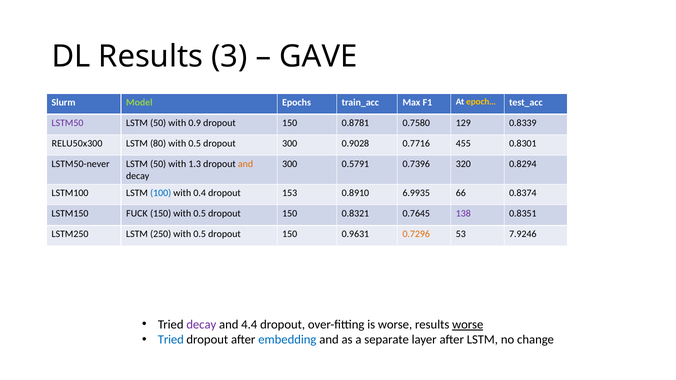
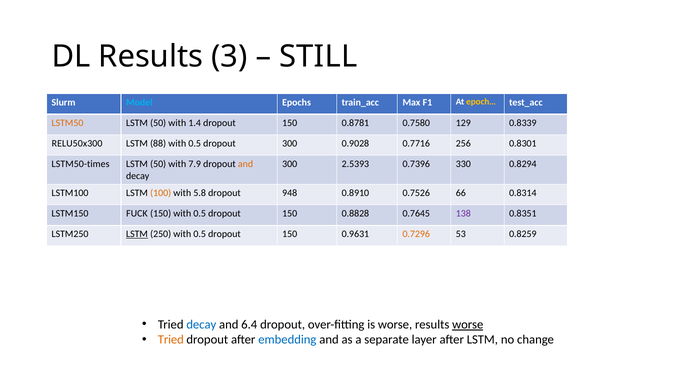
GAVE: GAVE -> STILL (318, 57)
Model colour: light green -> light blue (139, 102)
LSTM50 colour: purple -> orange (67, 123)
0.9: 0.9 -> 1.4 (195, 123)
80: 80 -> 88 (158, 144)
455: 455 -> 256 (463, 144)
LSTM50-never: LSTM50-never -> LSTM50-times (81, 164)
1.3: 1.3 -> 7.9 (195, 164)
0.5791: 0.5791 -> 2.5393 (355, 164)
320: 320 -> 330 (463, 164)
100 colour: blue -> orange (161, 193)
0.4: 0.4 -> 5.8 (200, 193)
153: 153 -> 948 (290, 193)
6.9935: 6.9935 -> 0.7526 (416, 193)
0.8374: 0.8374 -> 0.8314 (523, 193)
0.8321: 0.8321 -> 0.8828 (355, 214)
LSTM underline: none -> present (137, 234)
7.9246: 7.9246 -> 0.8259 (523, 234)
decay colour: purple -> blue (201, 325)
4.4: 4.4 -> 6.4 (249, 325)
Tried colour: blue -> orange (171, 340)
